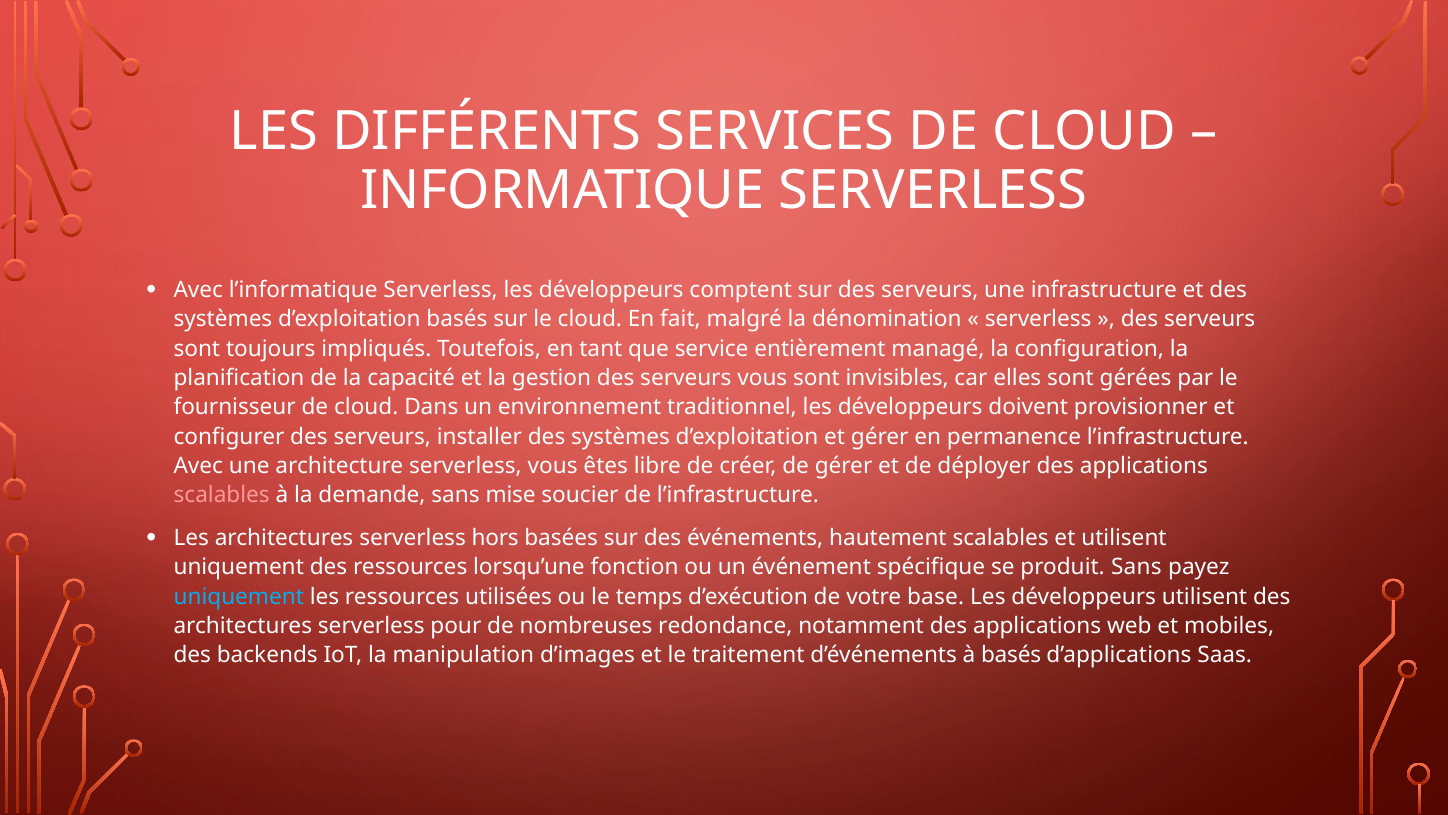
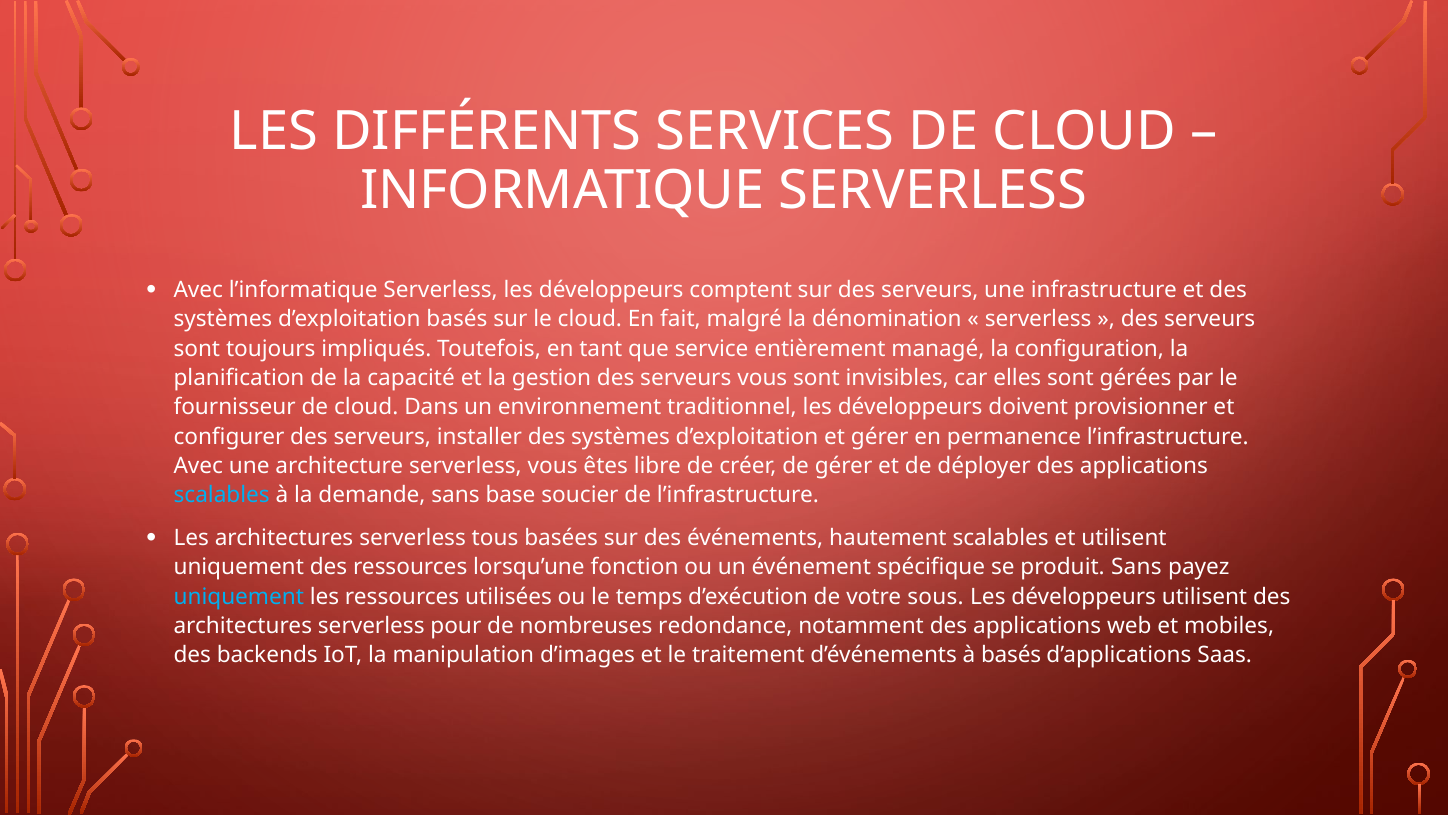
scalables colour: pink -> light blue (222, 495)
mise: mise -> base (511, 495)
hors: hors -> tous (495, 538)
base: base -> sous (936, 596)
